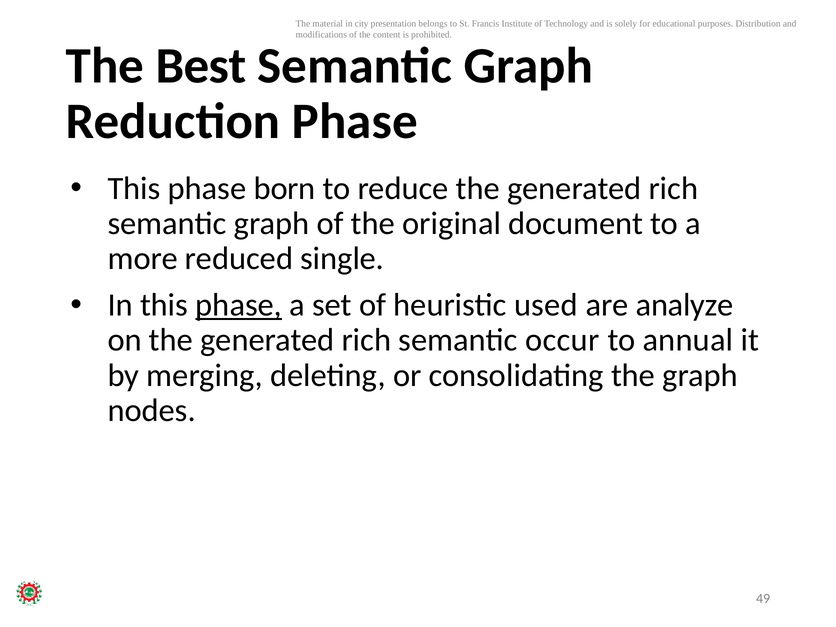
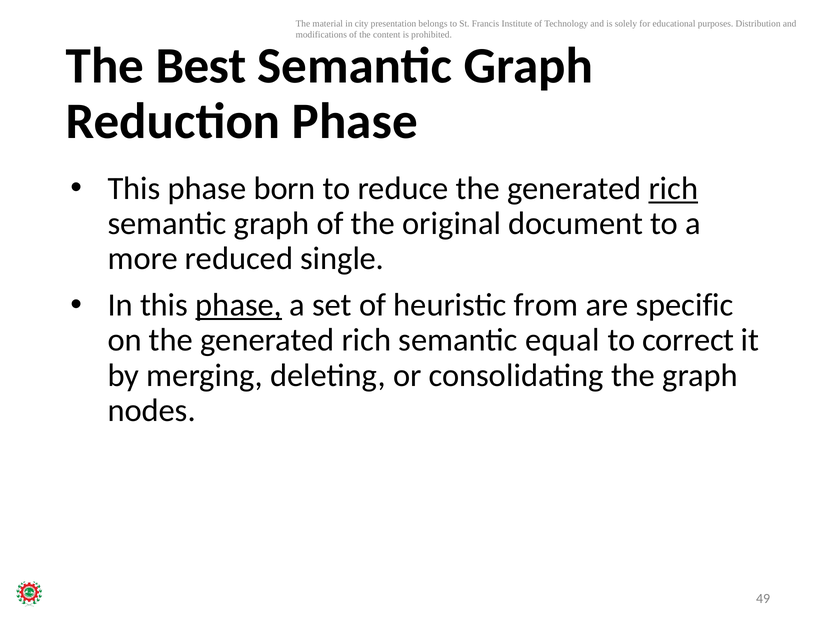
rich underline: none -> present (673, 188)
used: used -> from (546, 305)
analyze: analyze -> specific (685, 305)
occur: occur -> equal (562, 340)
annual: annual -> correct (688, 340)
